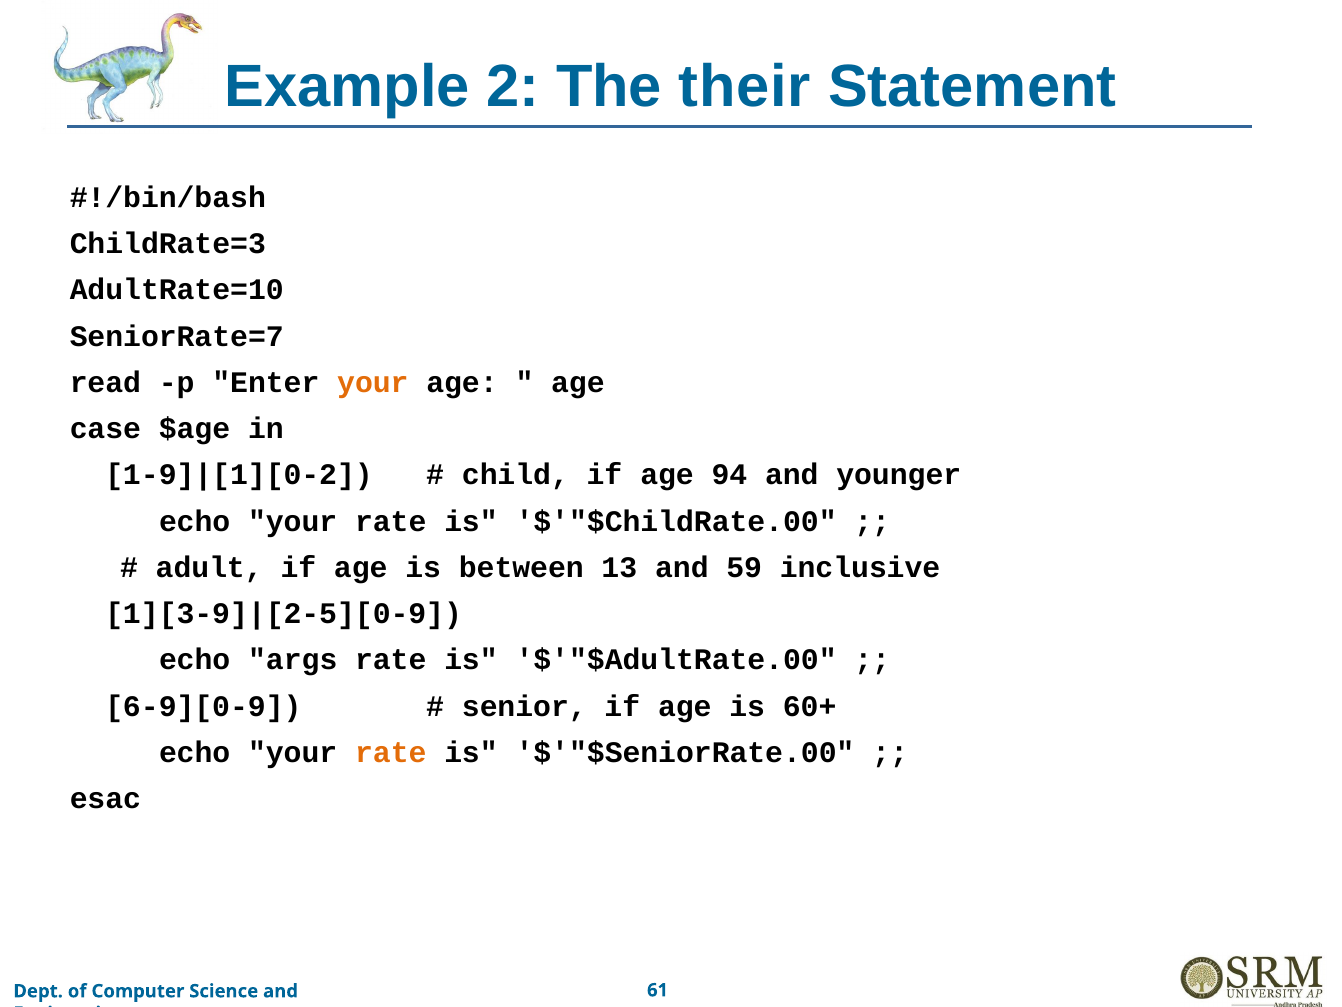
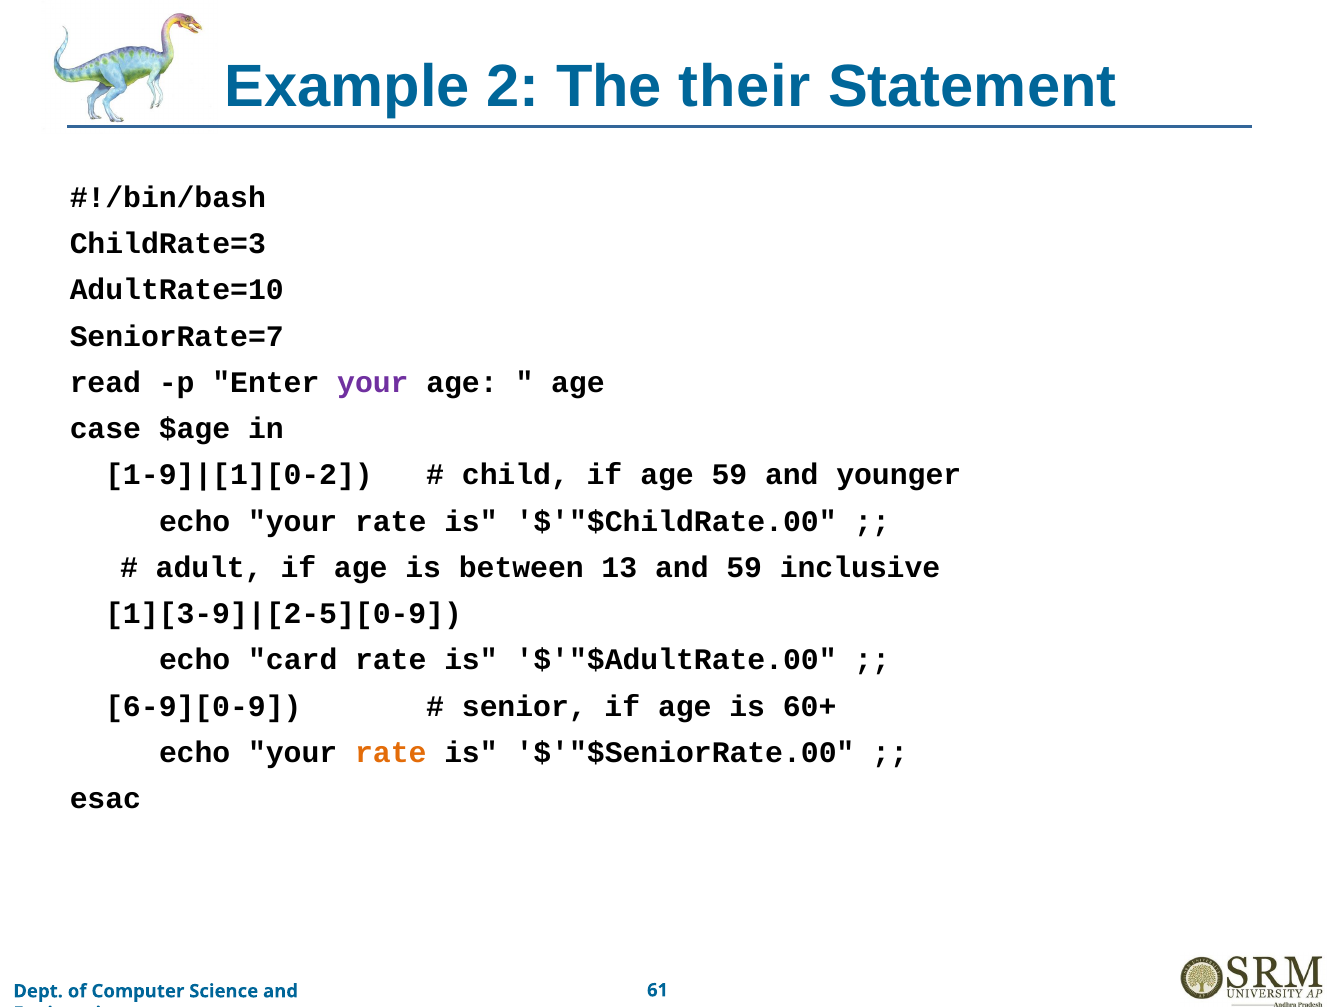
your colour: orange -> purple (373, 382)
age 94: 94 -> 59 (729, 475)
args: args -> card (293, 660)
